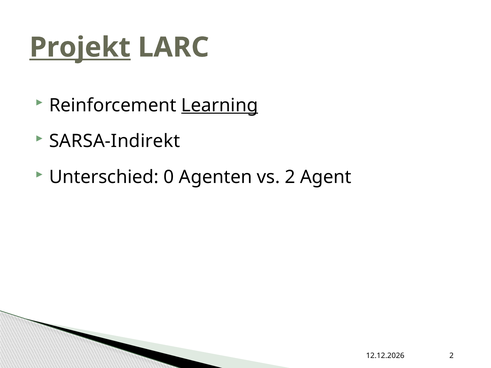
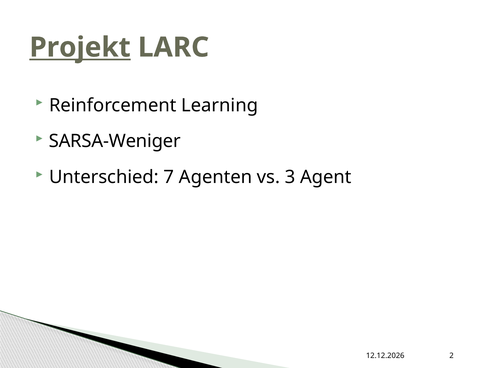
Learning underline: present -> none (220, 105)
SARSA-Indirekt: SARSA-Indirekt -> SARSA-Weniger (115, 141)
0: 0 -> 7 (169, 177)
vs 2: 2 -> 3 (290, 177)
